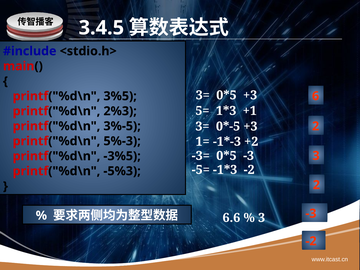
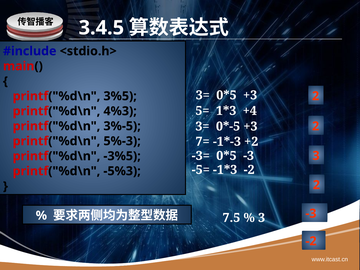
+3 6: 6 -> 2 (316, 96)
+1: +1 -> +4 (250, 111)
2%3: 2%3 -> 4%3 (120, 111)
1=: 1= -> 7= (203, 142)
6.6: 6.6 -> 7.5 (231, 218)
